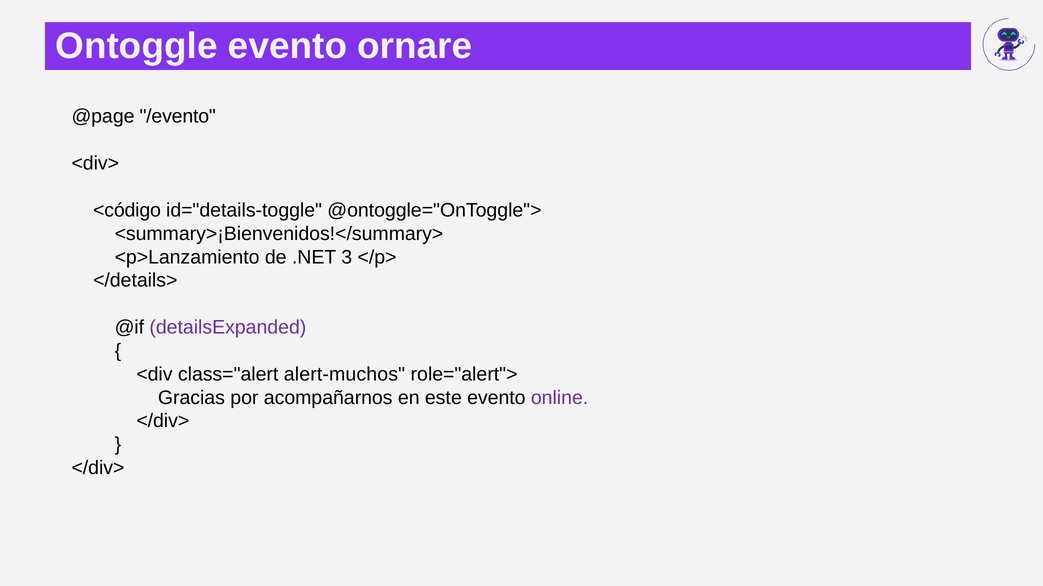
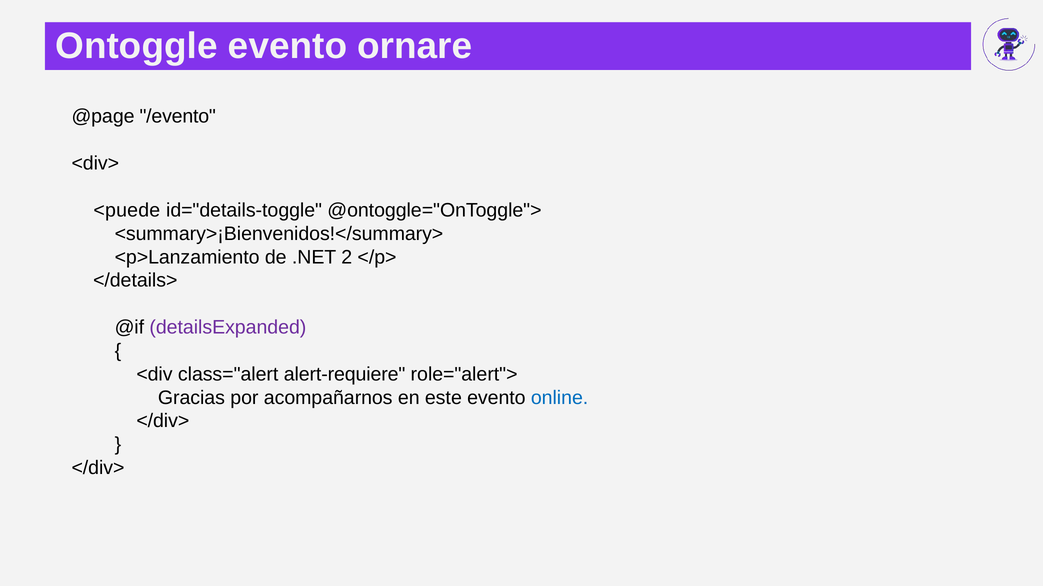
<código: <código -> <puede (127, 210)
3: 3 -> 2 (347, 257)
alert-muchos: alert-muchos -> alert-requiere (345, 375)
online colour: purple -> blue (560, 398)
